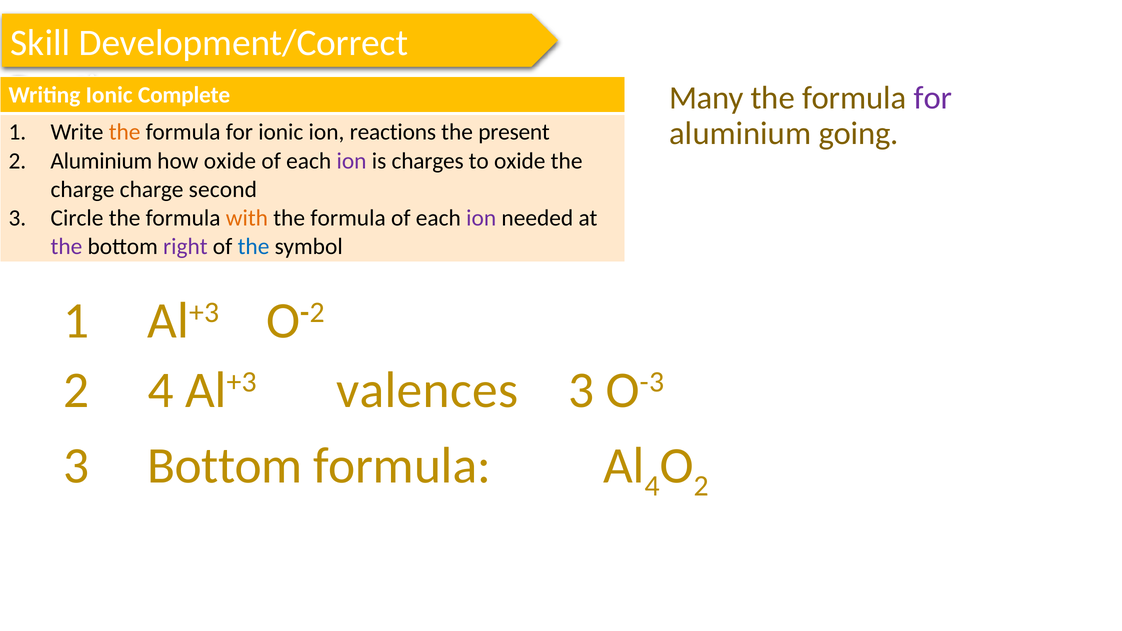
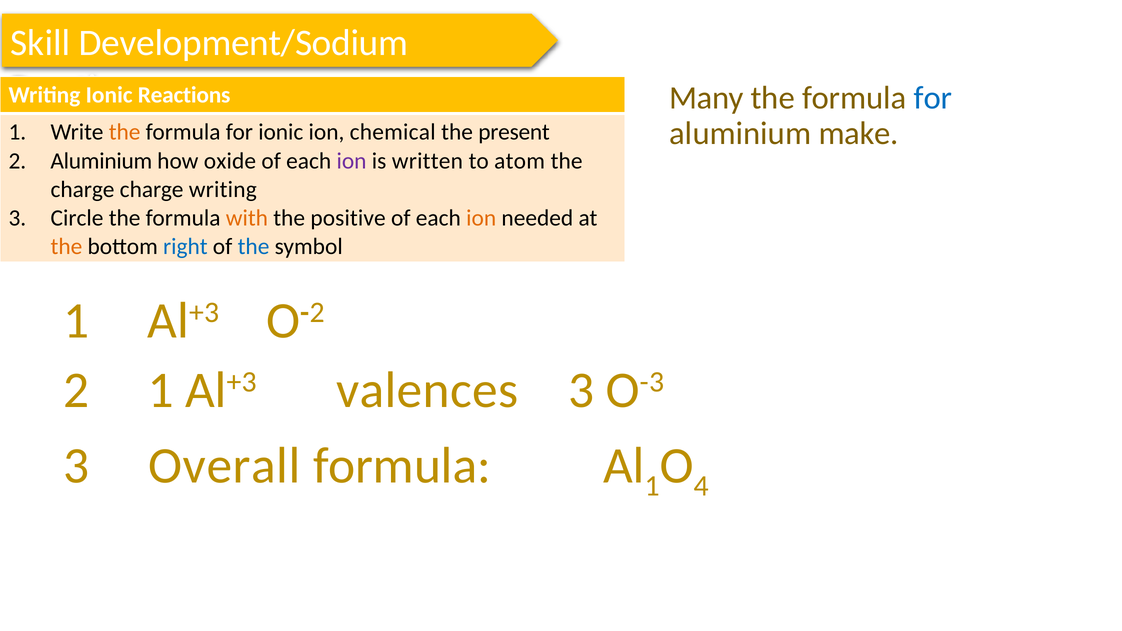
Development/Correct: Development/Correct -> Development/Sodium (243, 43)
for colour: purple -> blue (933, 98)
Complete: Complete -> Reactions (184, 95)
going: going -> make (859, 133)
reactions: reactions -> chemical (393, 132)
charges: charges -> written (427, 161)
to oxide: oxide -> atom (520, 161)
charge second: second -> writing (223, 190)
formula: formula -> positive (348, 218)
ion colour: purple -> orange (481, 218)
the colour: purple -> orange (66, 247)
right colour: purple -> blue (185, 247)
2 4: 4 -> 1 (161, 390)
3 Bottom: Bottom -> Overall (224, 466)
4: 4 -> 1 (652, 486)
2: 2 -> 4 (701, 486)
